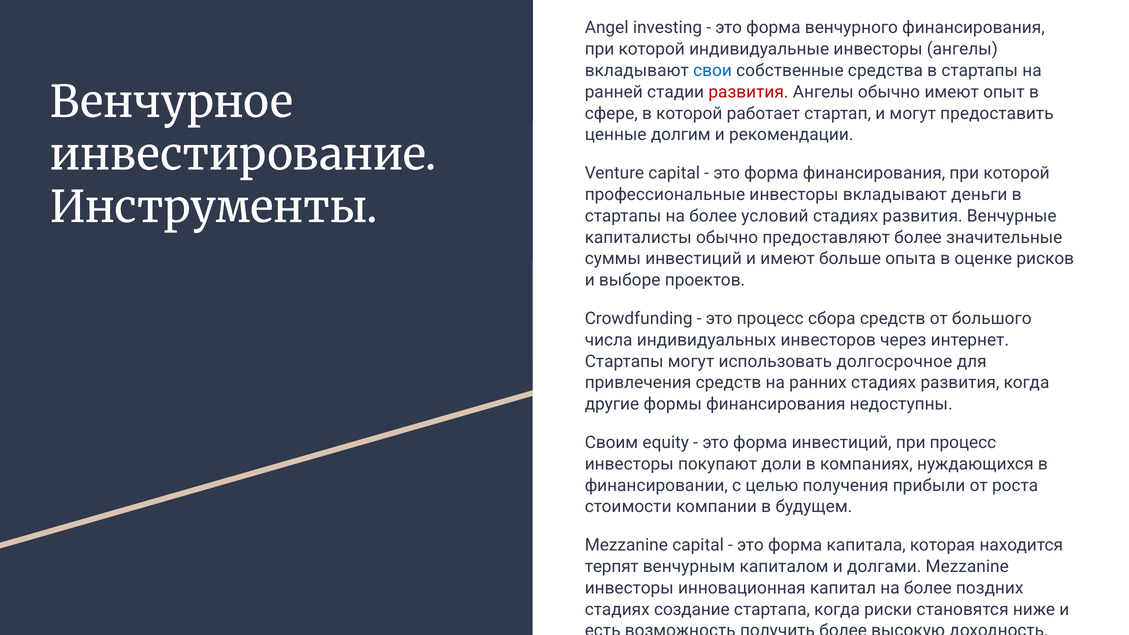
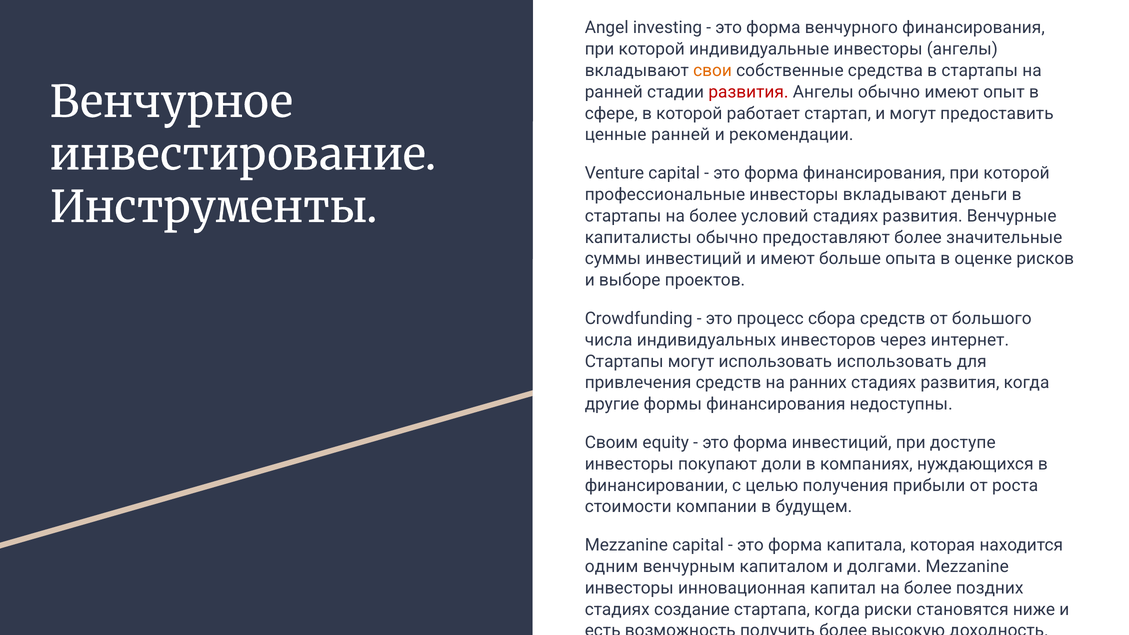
свои colour: blue -> orange (713, 71)
ценные долгим: долгим -> ранней (681, 135)
использовать долгосрочное: долгосрочное -> использовать (894, 361)
при процесс: процесс -> доступе (963, 443)
терпят: терпят -> одним (612, 567)
